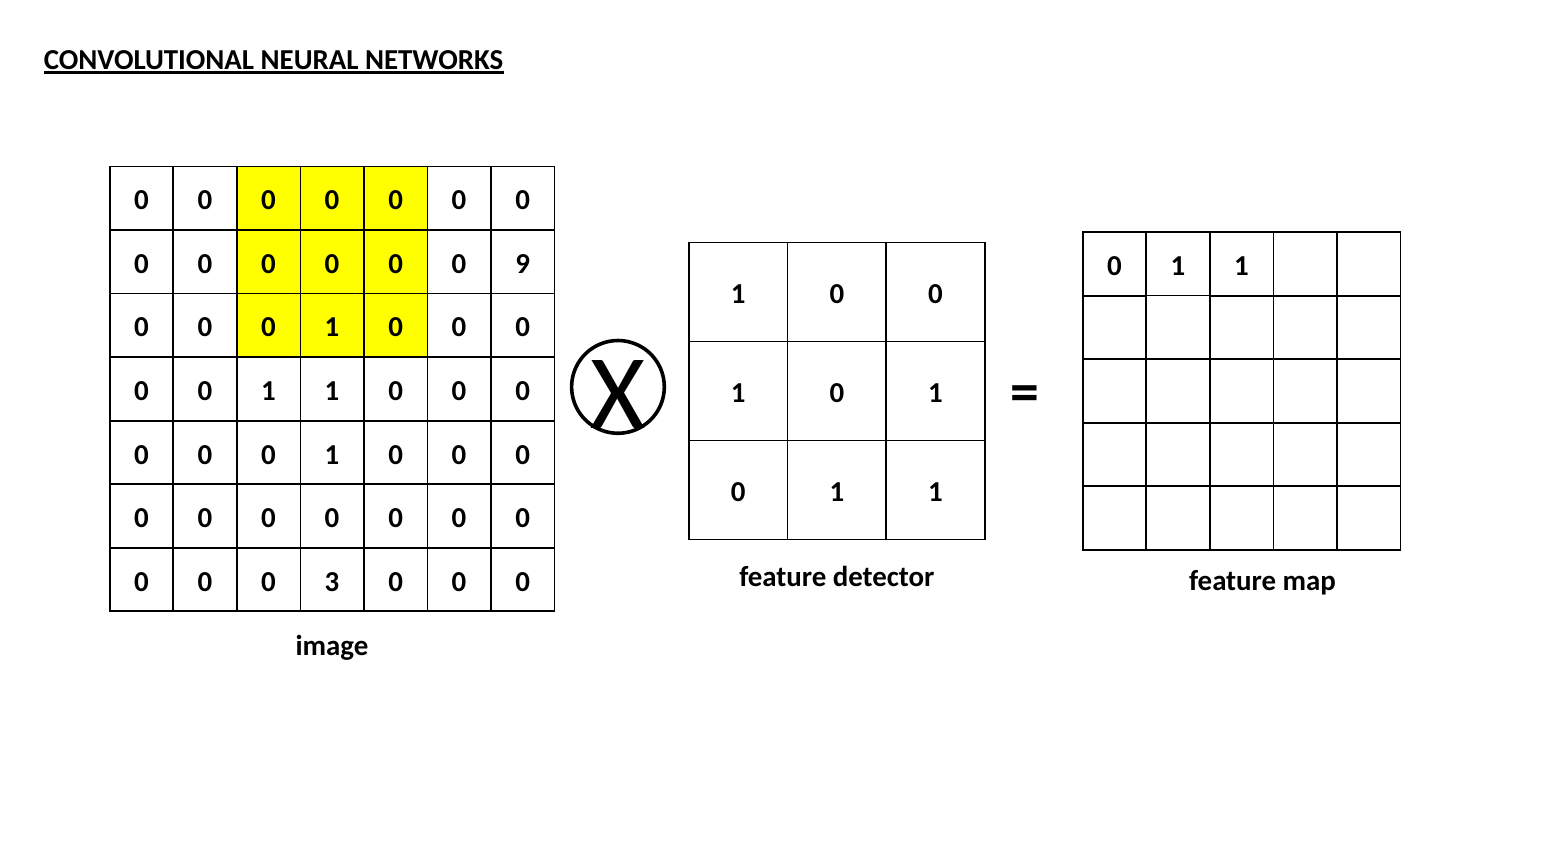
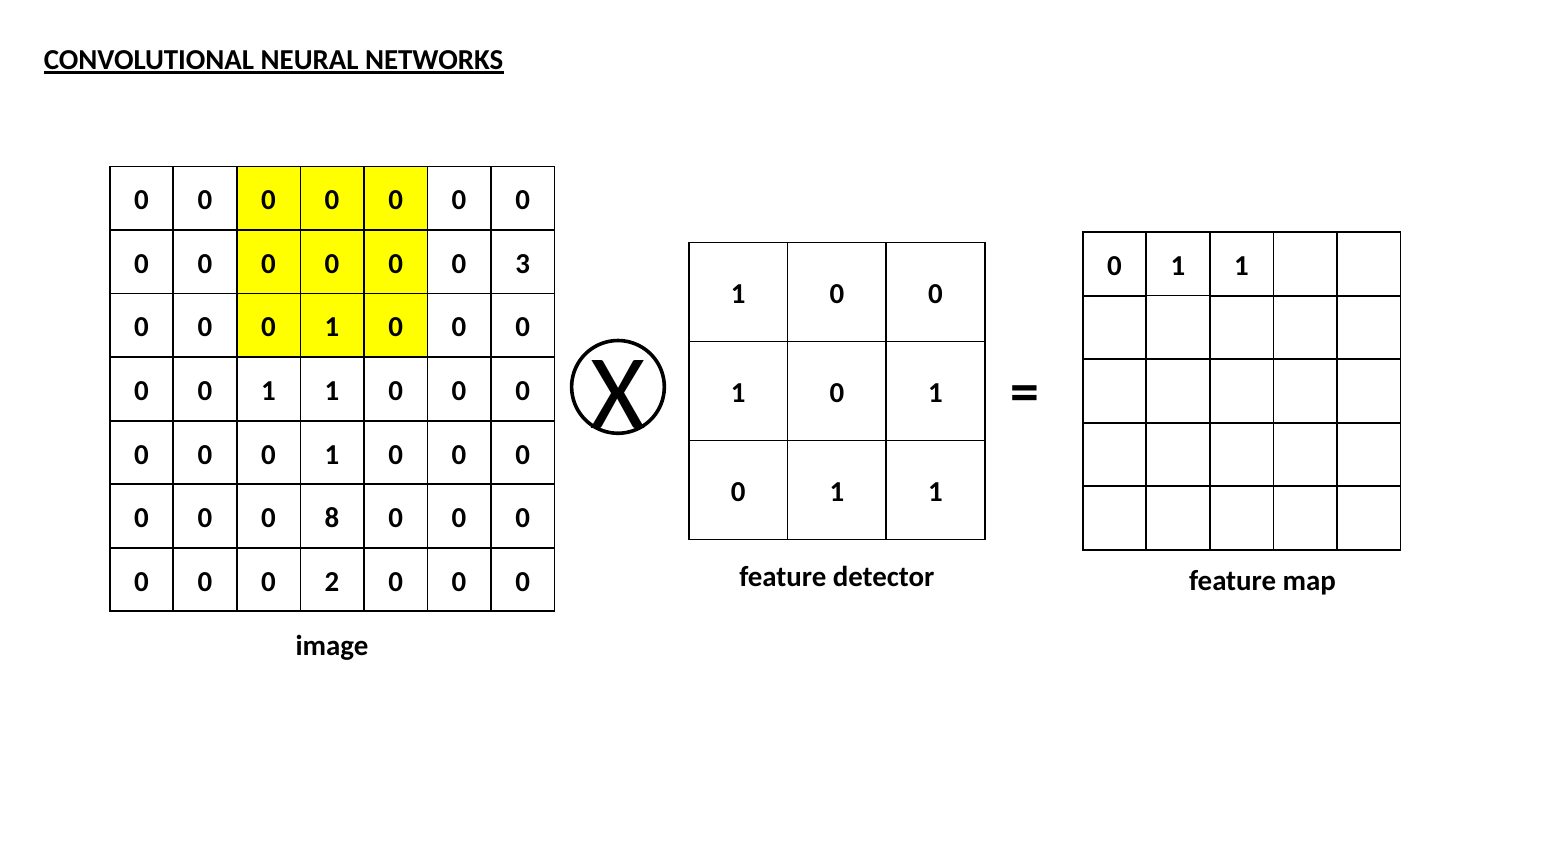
9: 9 -> 3 (523, 264)
0: 0 -> 8 (332, 518)
3: 3 -> 2 (332, 581)
